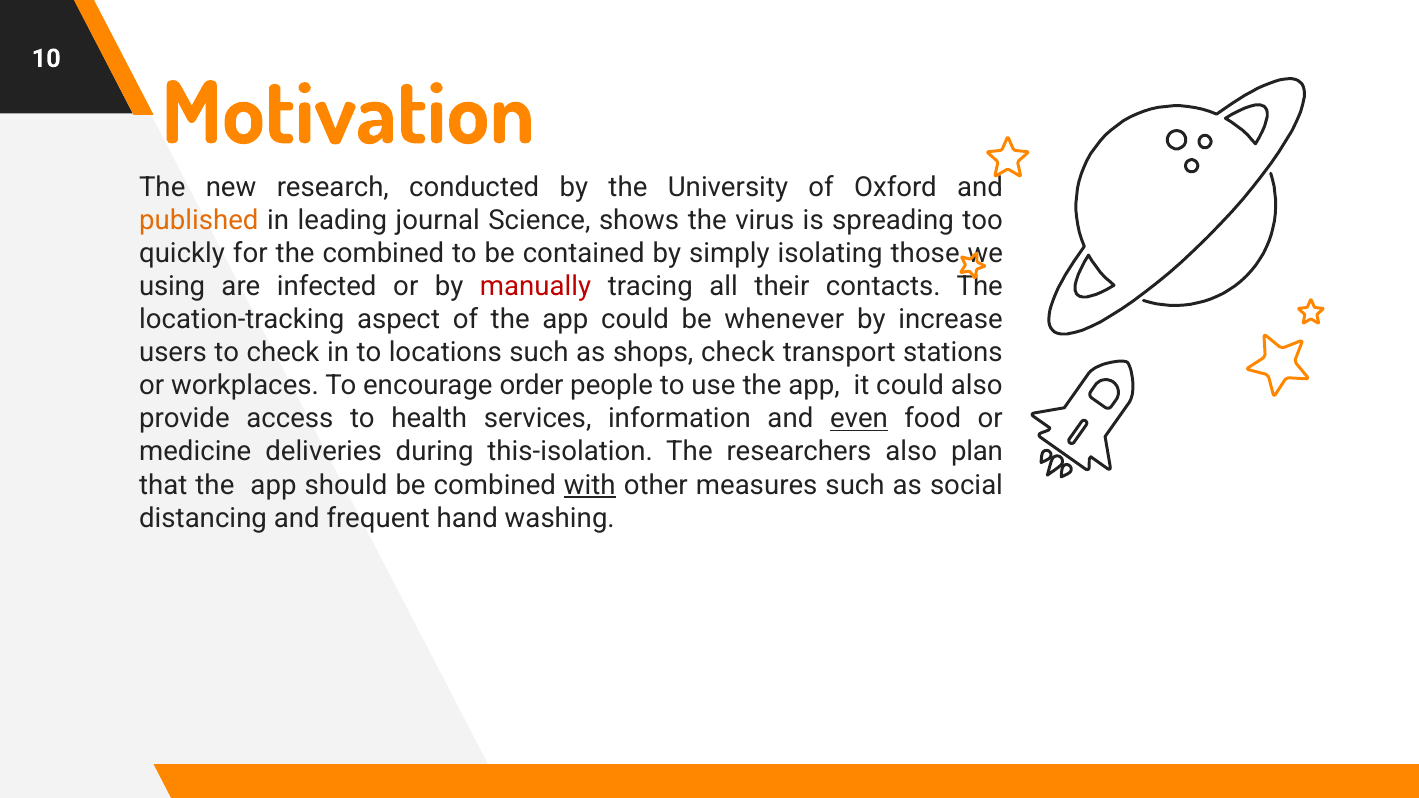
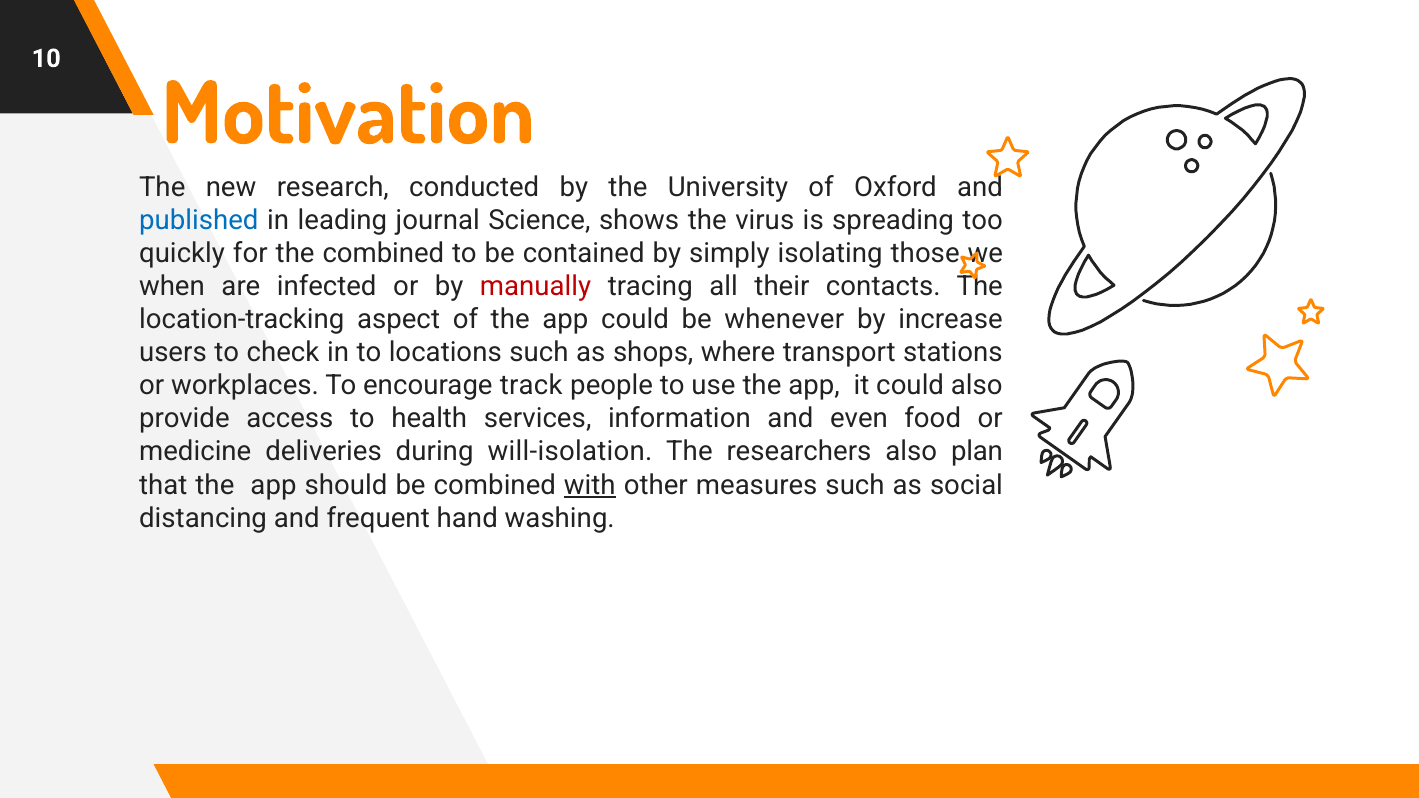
published colour: orange -> blue (199, 220)
using: using -> when (172, 286)
shops check: check -> where (738, 353)
order: order -> track (531, 386)
even underline: present -> none (859, 419)
this-isolation: this-isolation -> will-isolation (570, 452)
